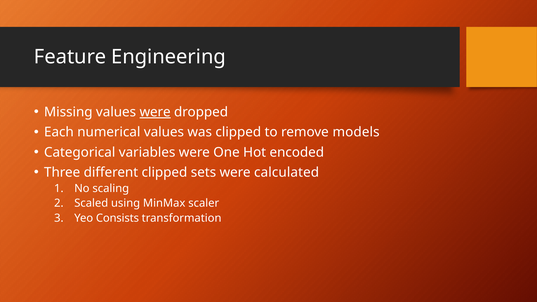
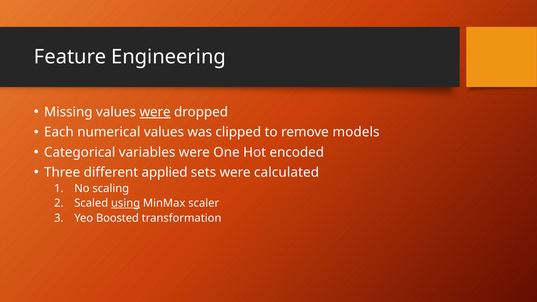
different clipped: clipped -> applied (165, 172)
using underline: none -> present (126, 203)
Consists: Consists -> Boosted (117, 218)
